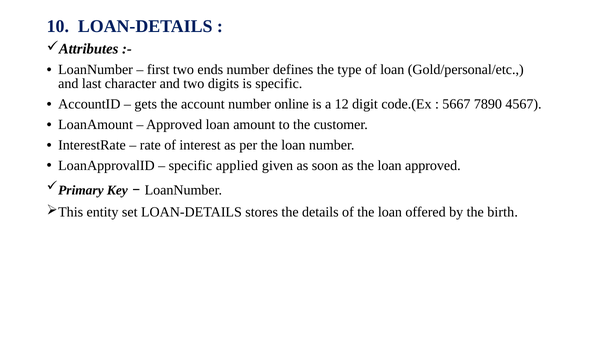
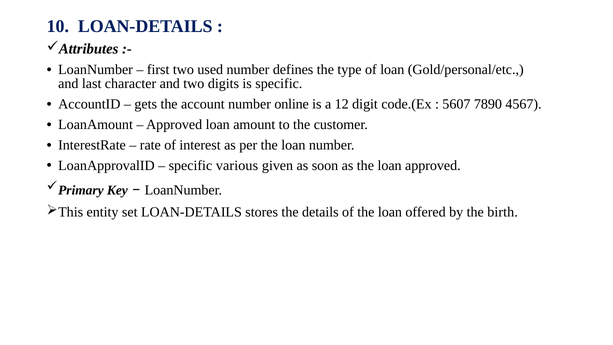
ends: ends -> used (210, 70)
5667: 5667 -> 5607 (456, 104)
applied: applied -> various (237, 165)
